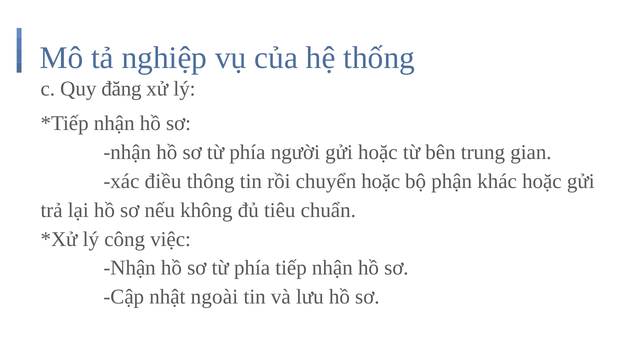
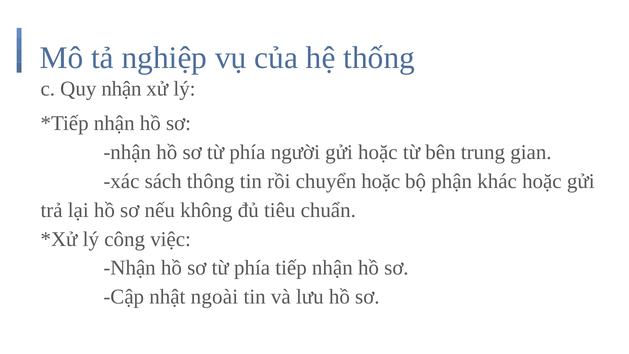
Quy đăng: đăng -> nhận (121, 89)
điều: điều -> sách (163, 181)
